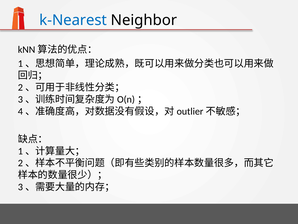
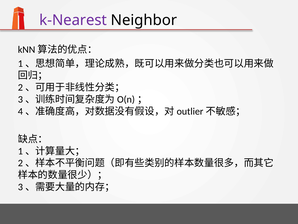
k-Nearest colour: blue -> purple (73, 20)
